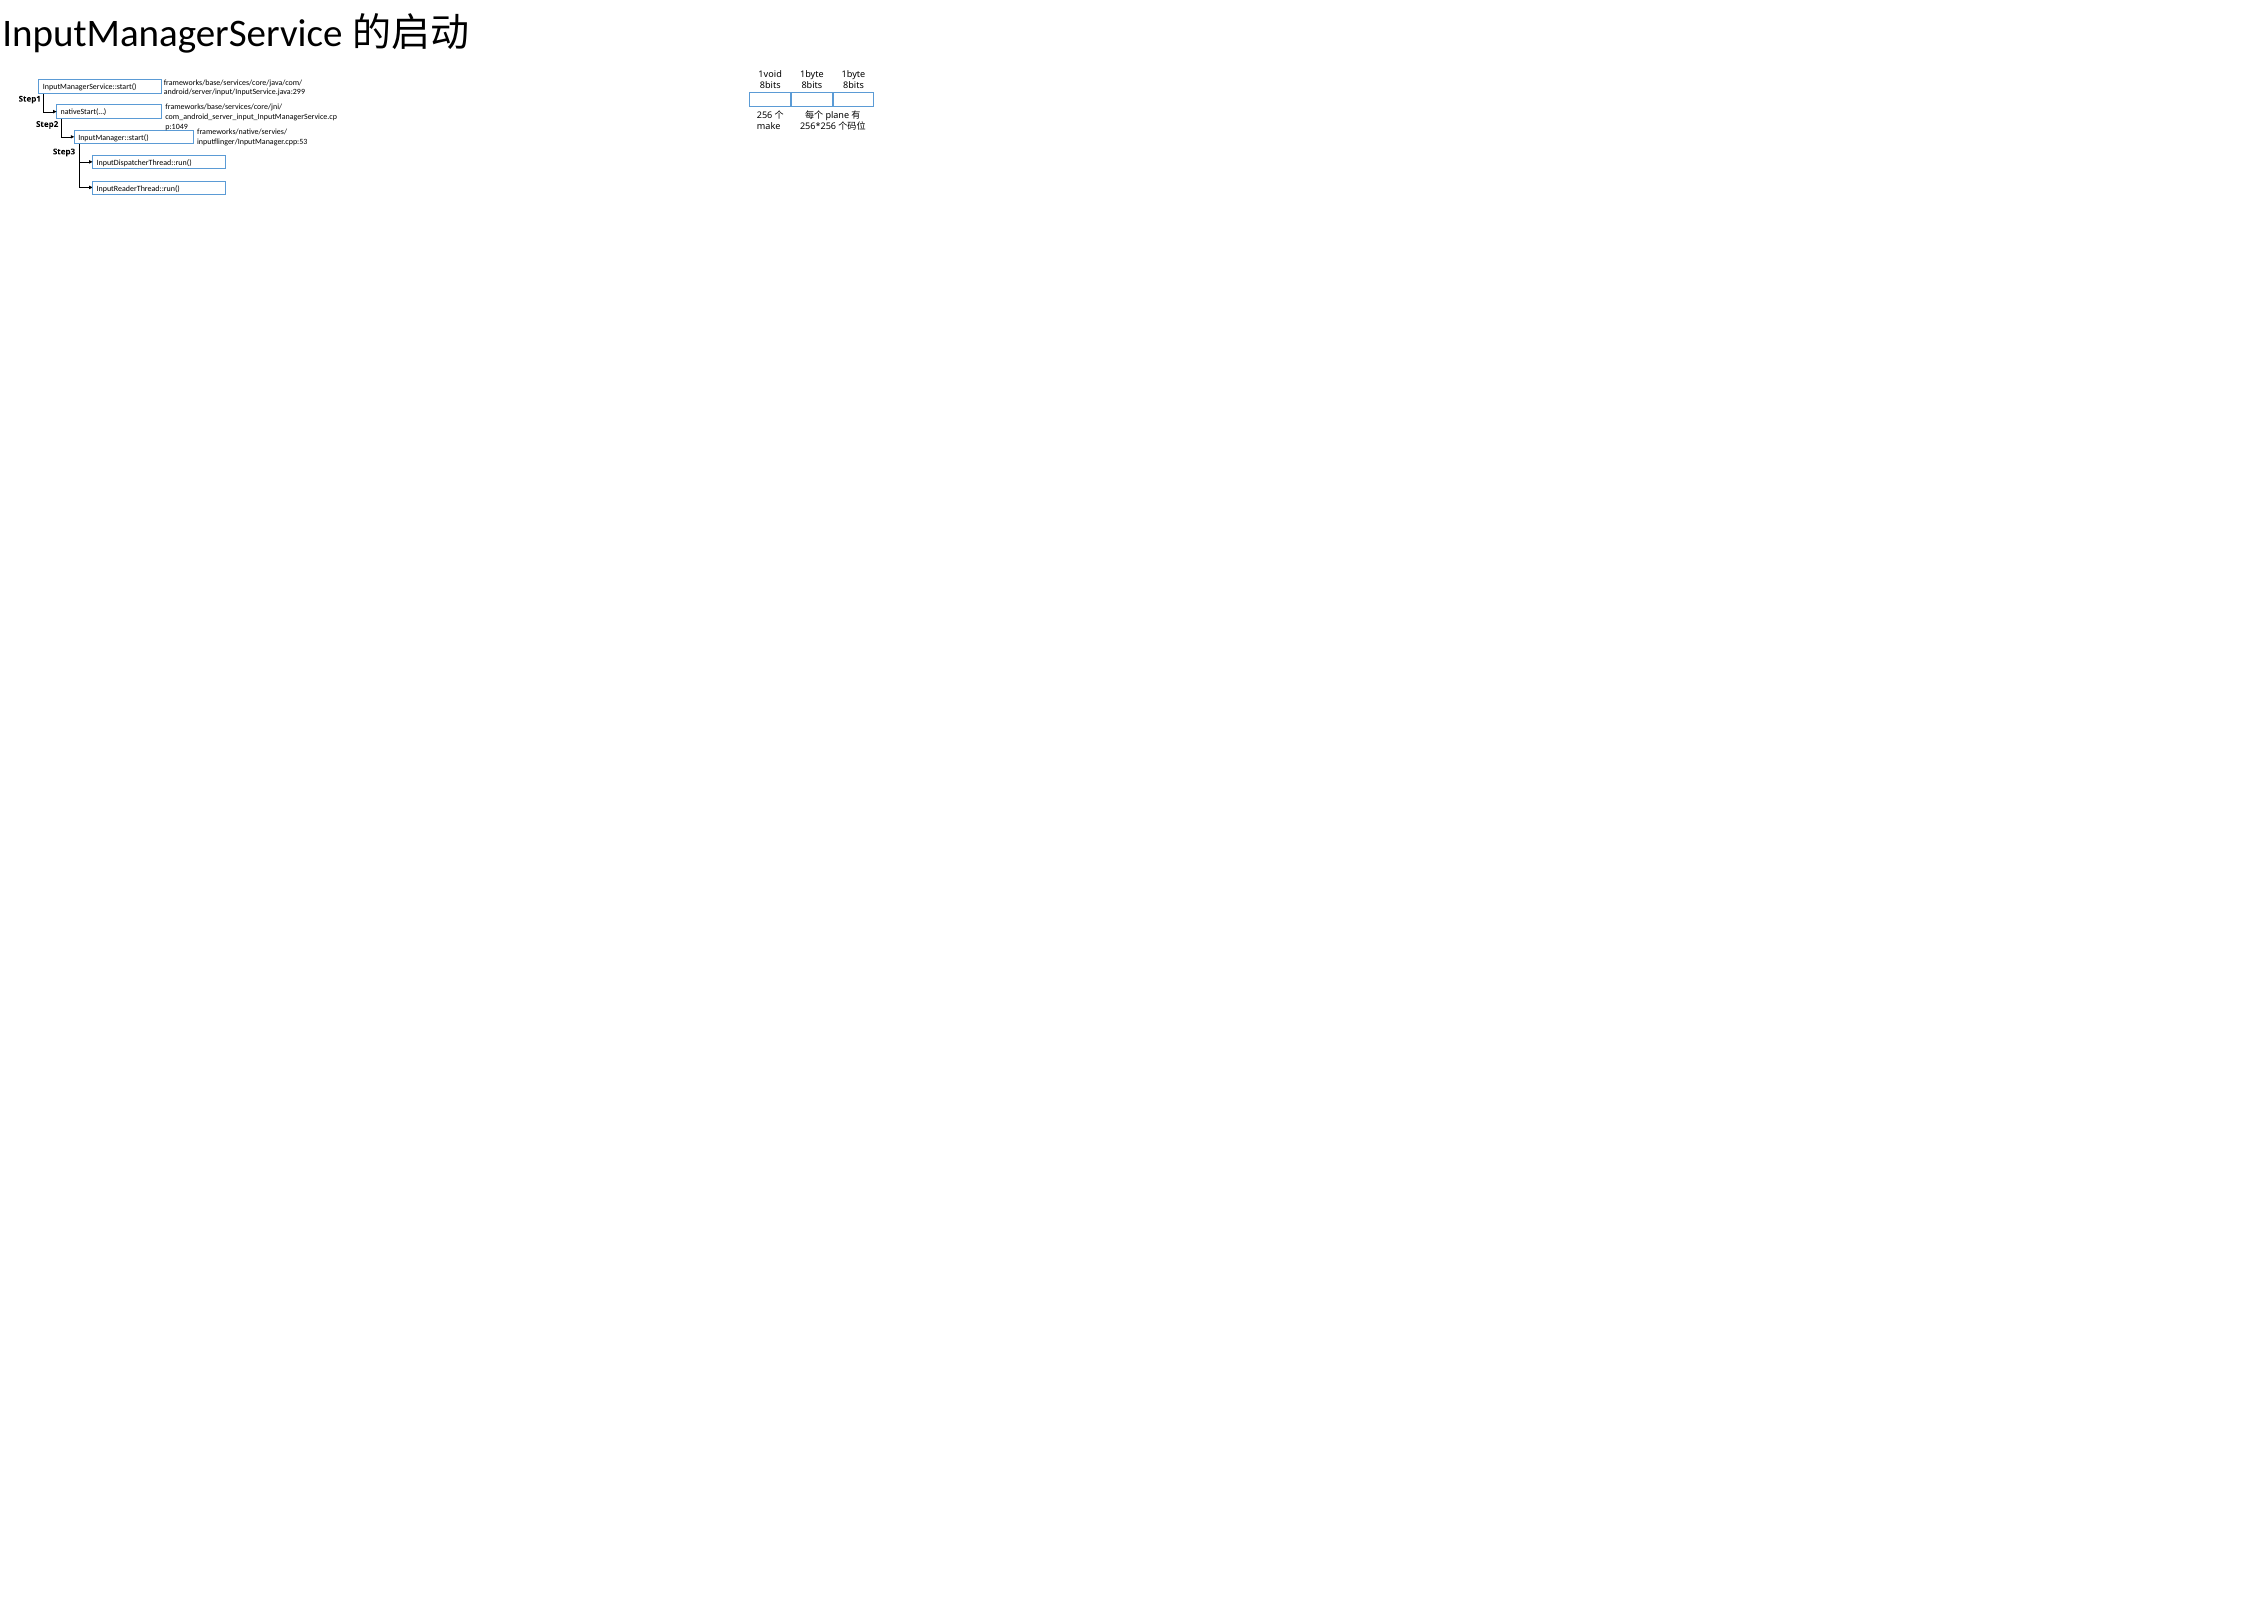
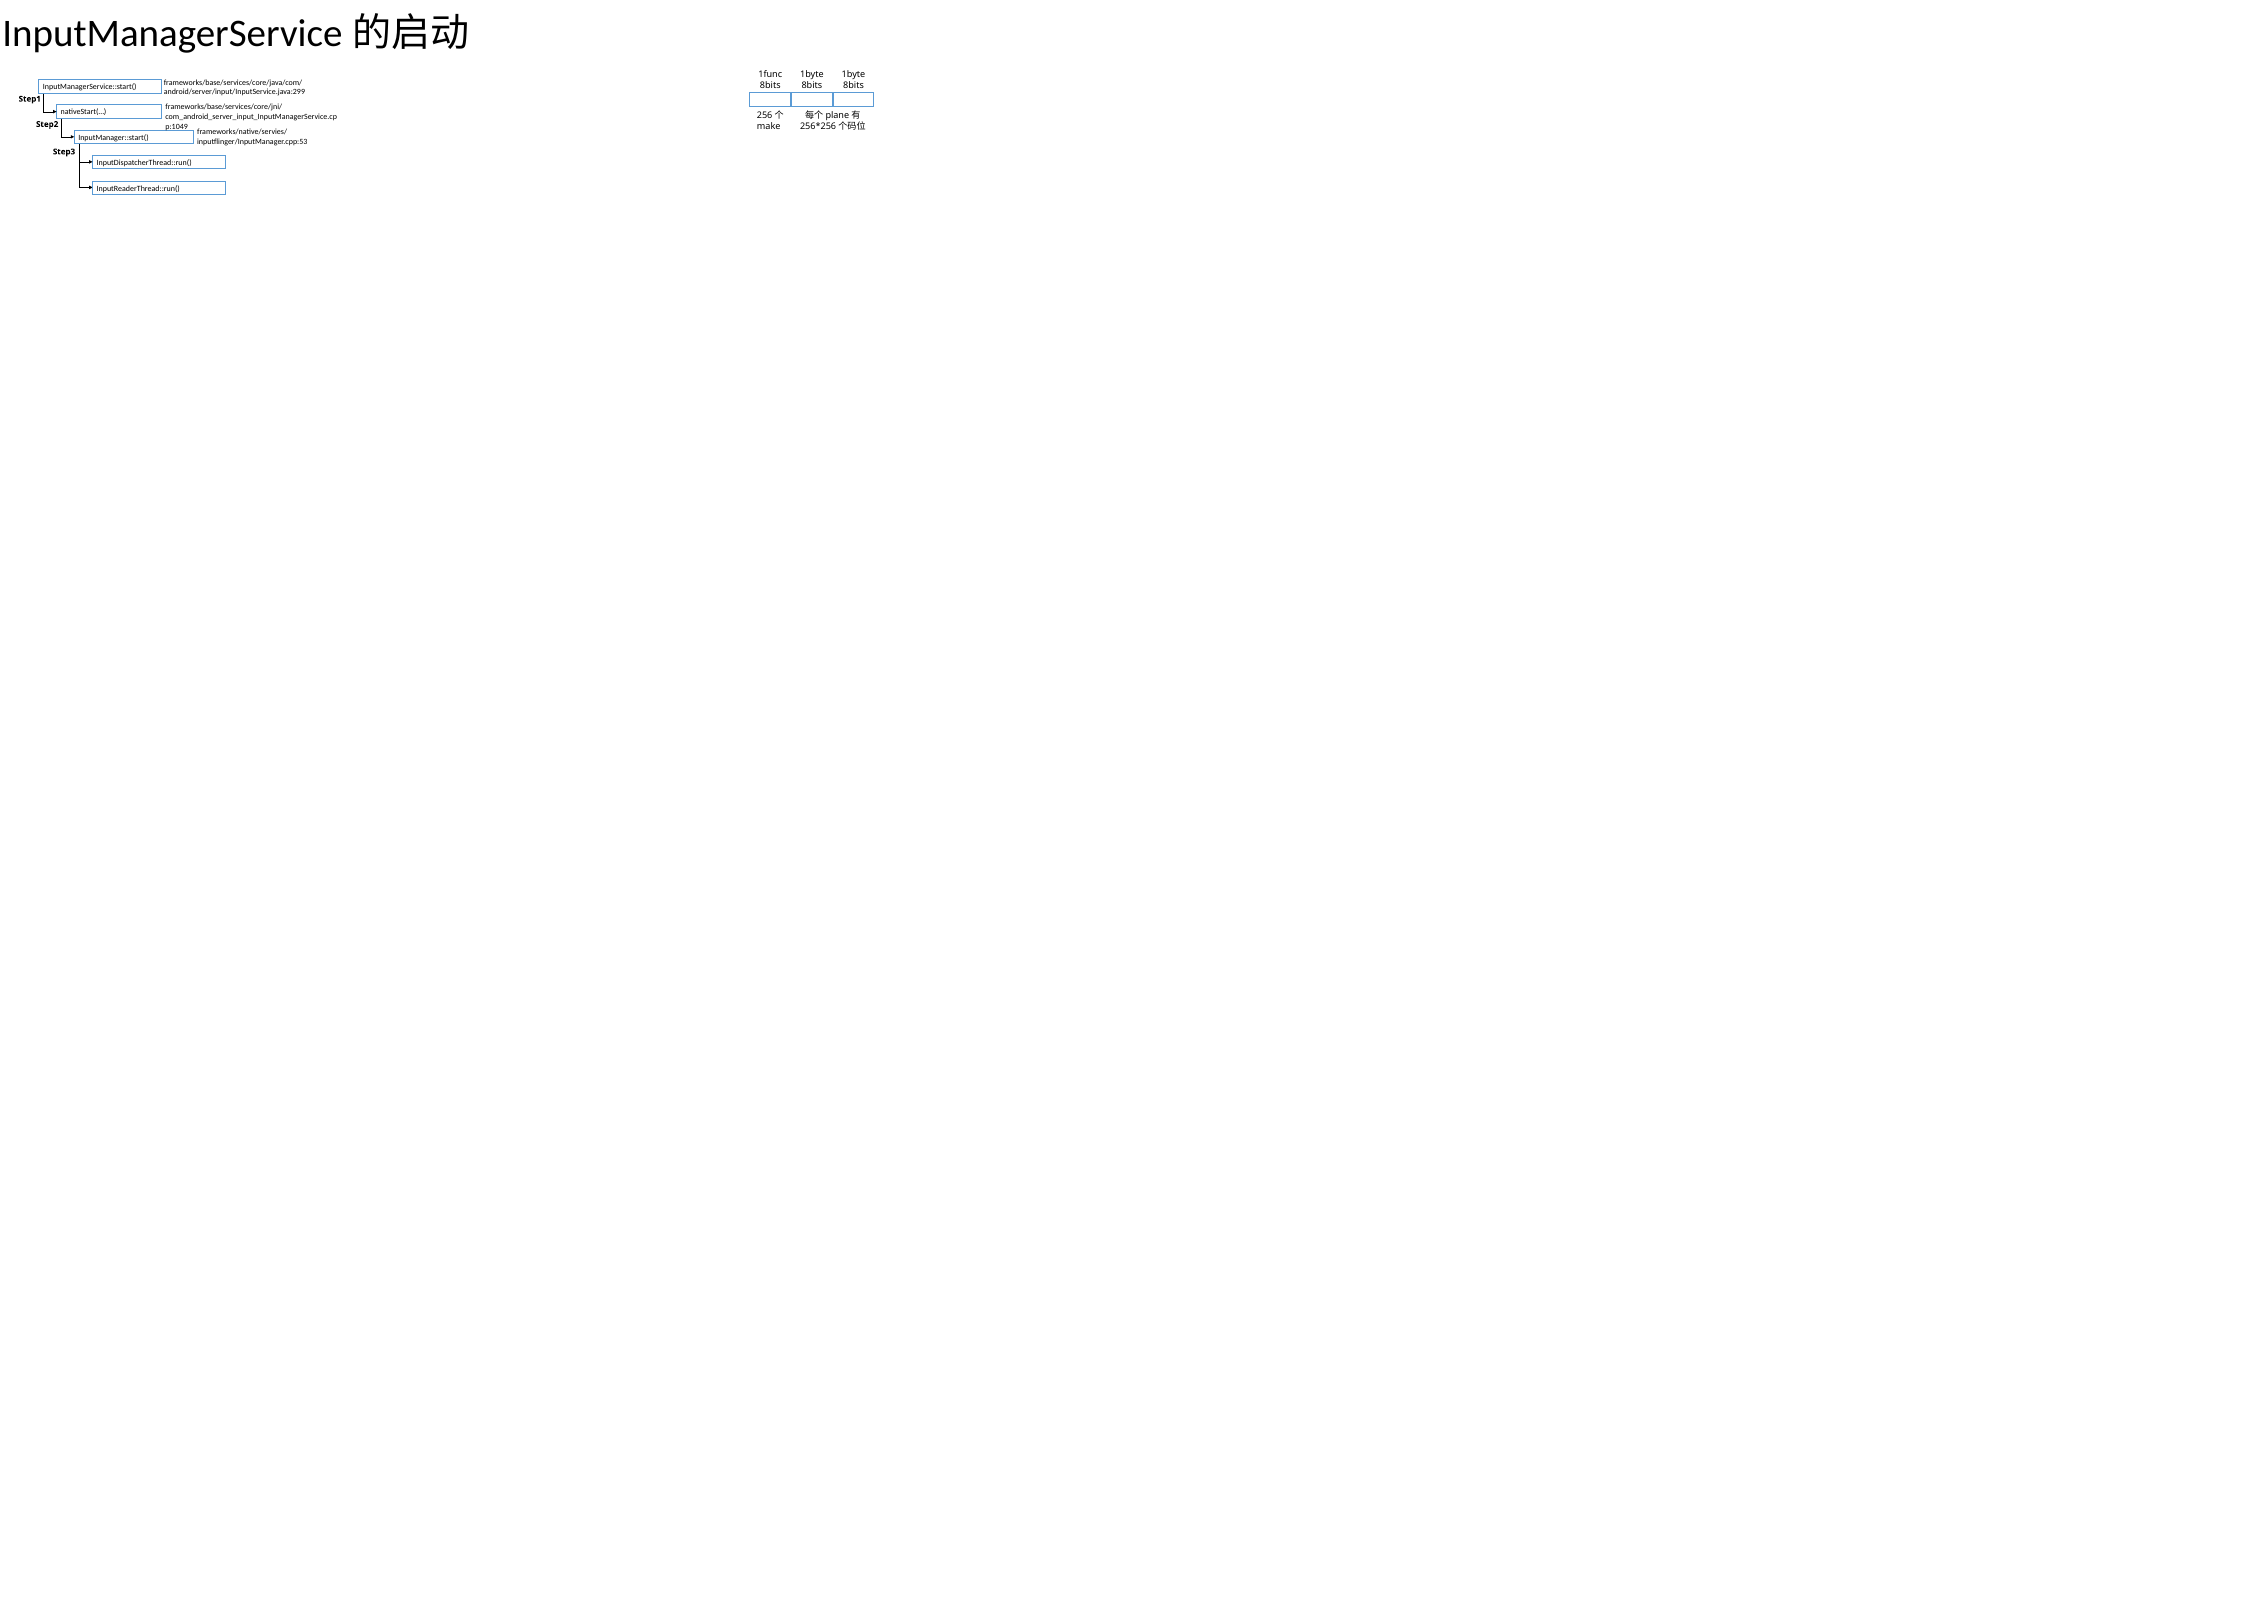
1void: 1void -> 1func (770, 74)
